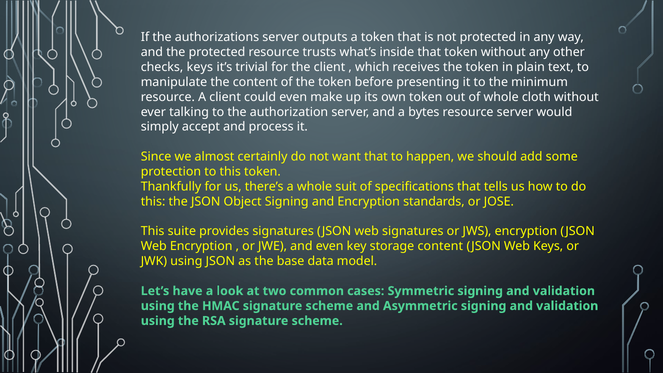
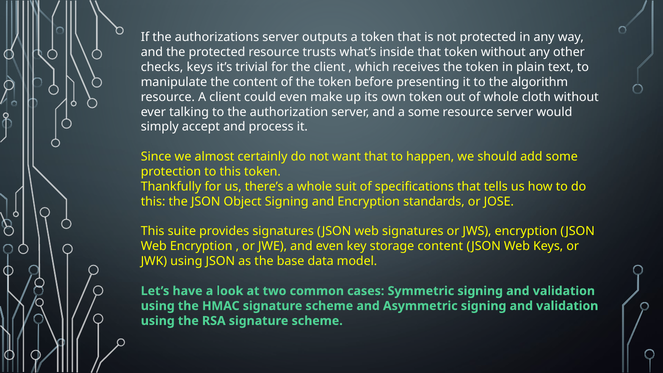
minimum: minimum -> algorithm (540, 82)
a bytes: bytes -> some (424, 112)
